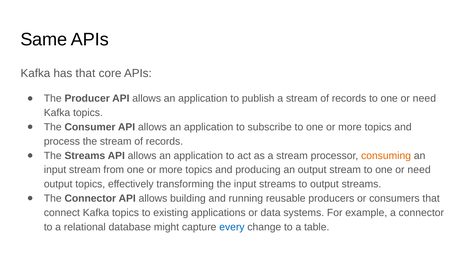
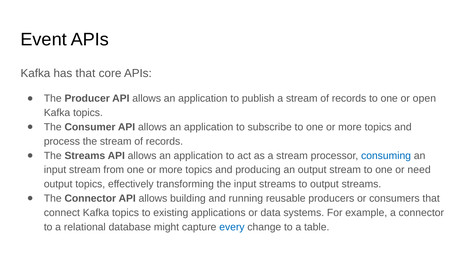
Same: Same -> Event (44, 39)
need: need -> open (424, 99)
consuming colour: orange -> blue (386, 156)
